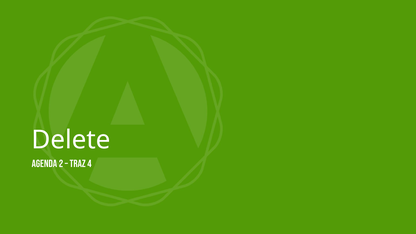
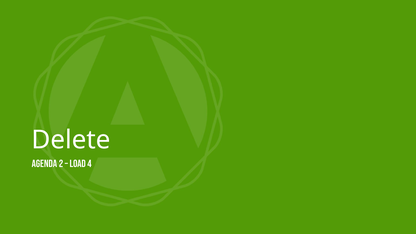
Traz: Traz -> Load (78, 164)
